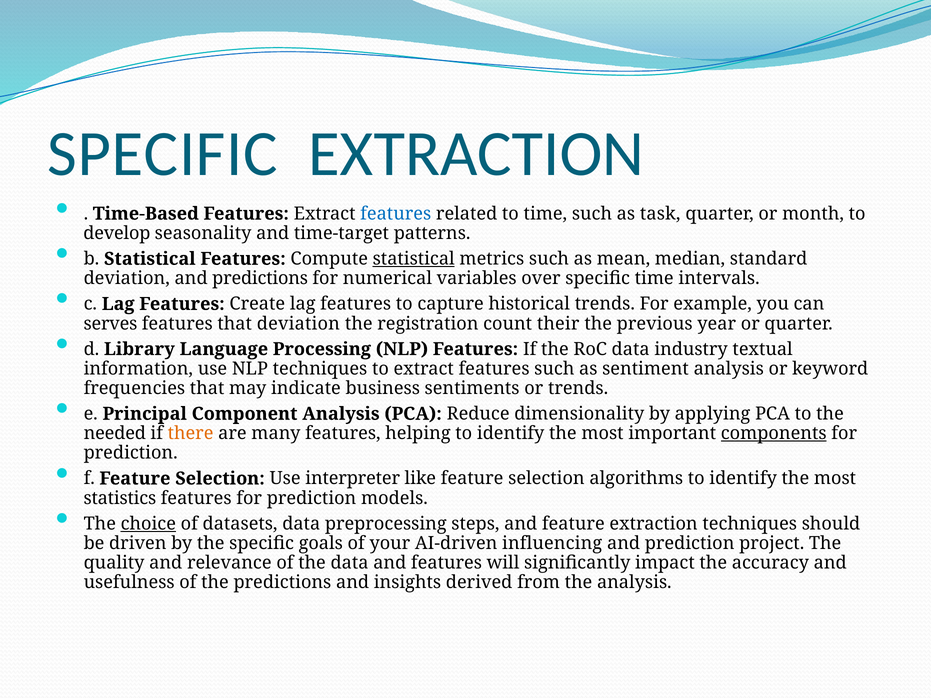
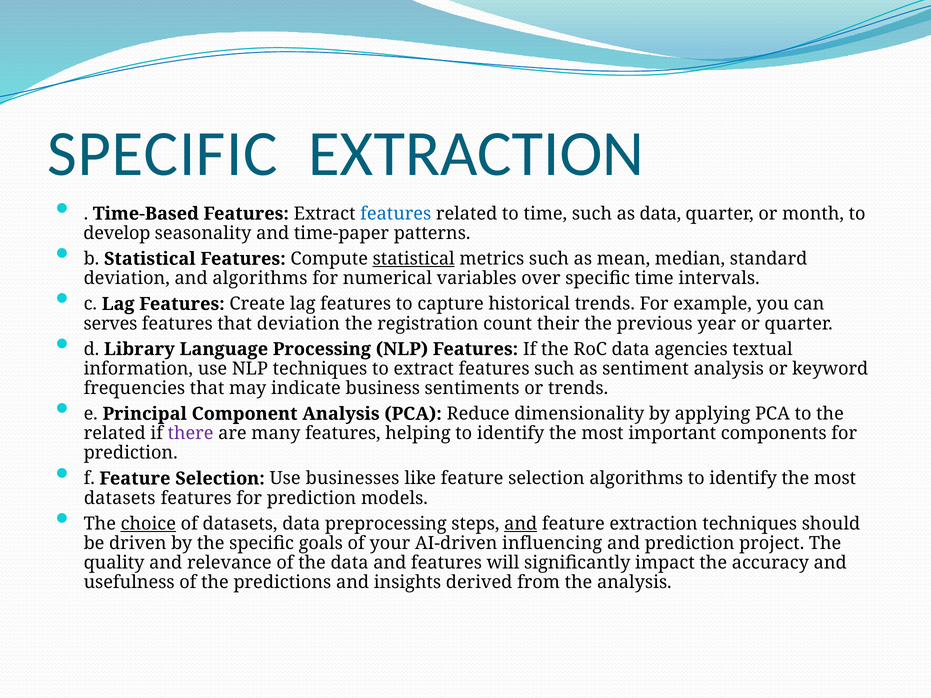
as task: task -> data (660, 214)
time-target: time-target -> time-paper (341, 233)
and predictions: predictions -> algorithms (260, 278)
industry: industry -> agencies (691, 349)
needed: needed -> related (115, 434)
there colour: orange -> purple (191, 434)
components underline: present -> none (774, 434)
interpreter: interpreter -> businesses (353, 479)
statistics: statistics -> datasets (120, 498)
and underline: none -> present (521, 524)
